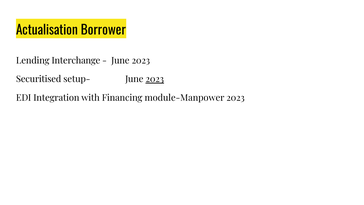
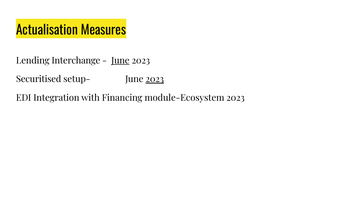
Borrower: Borrower -> Measures (103, 30)
June underline: none -> present (120, 60)
module-Manpower: module-Manpower -> module-Ecosystem (184, 98)
